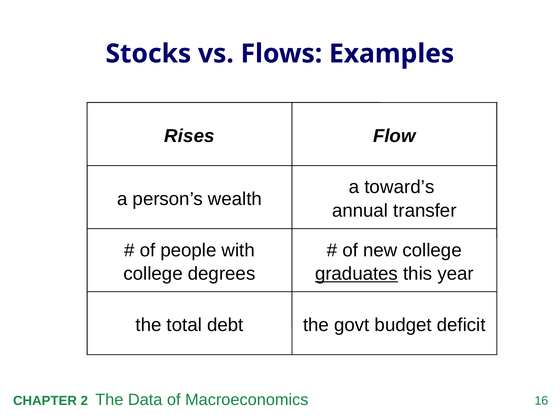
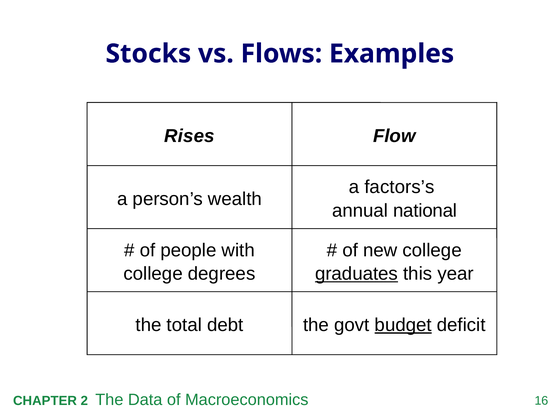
toward’s: toward’s -> factors’s (399, 187)
transfer: transfer -> national (425, 211)
budget underline: none -> present (403, 325)
